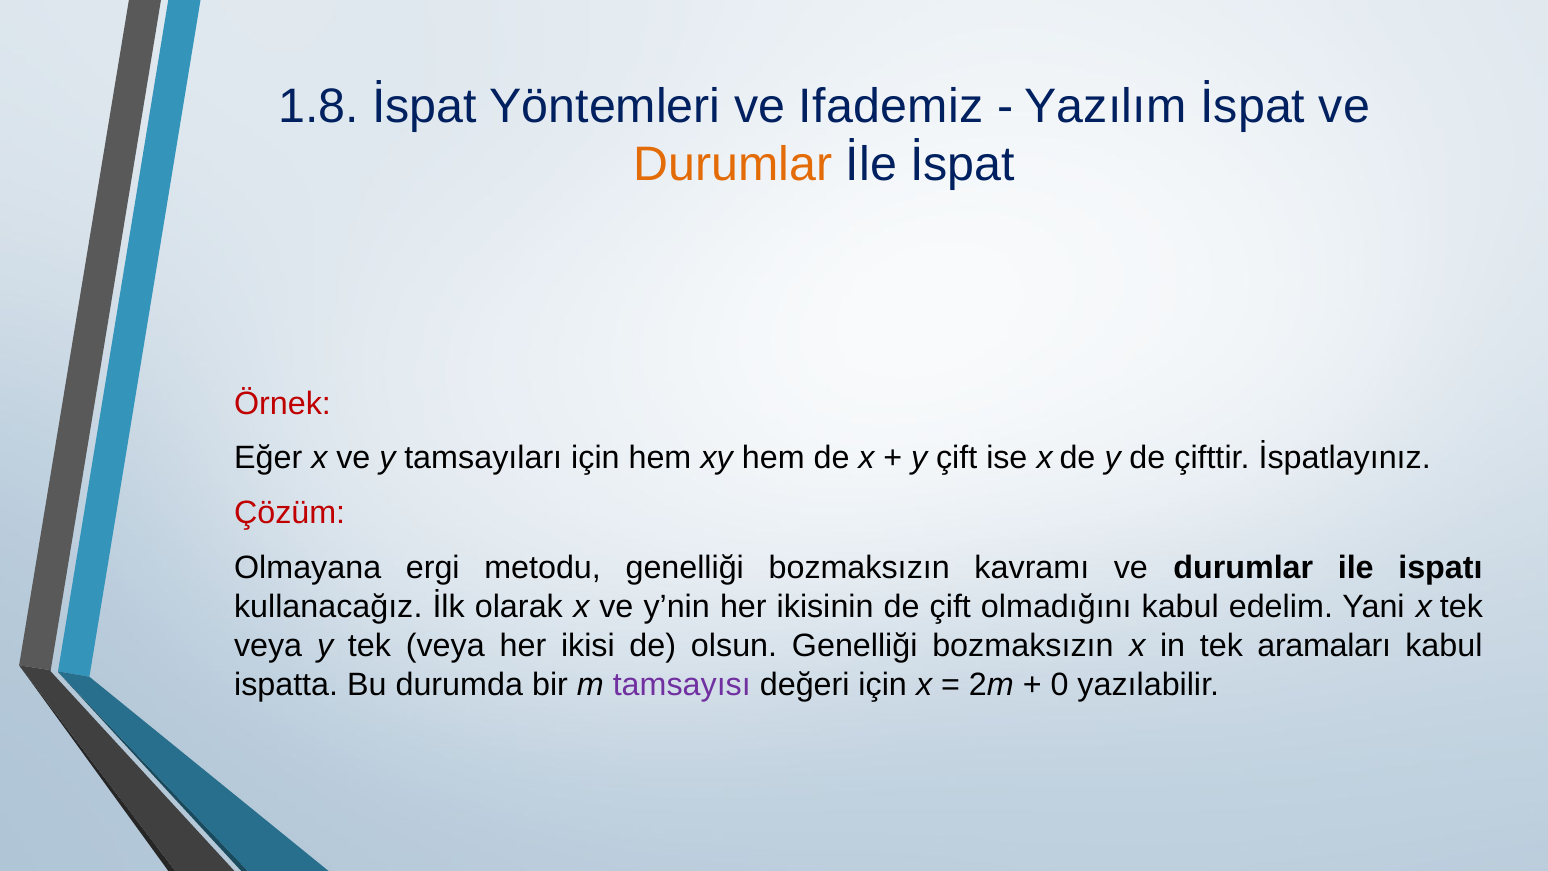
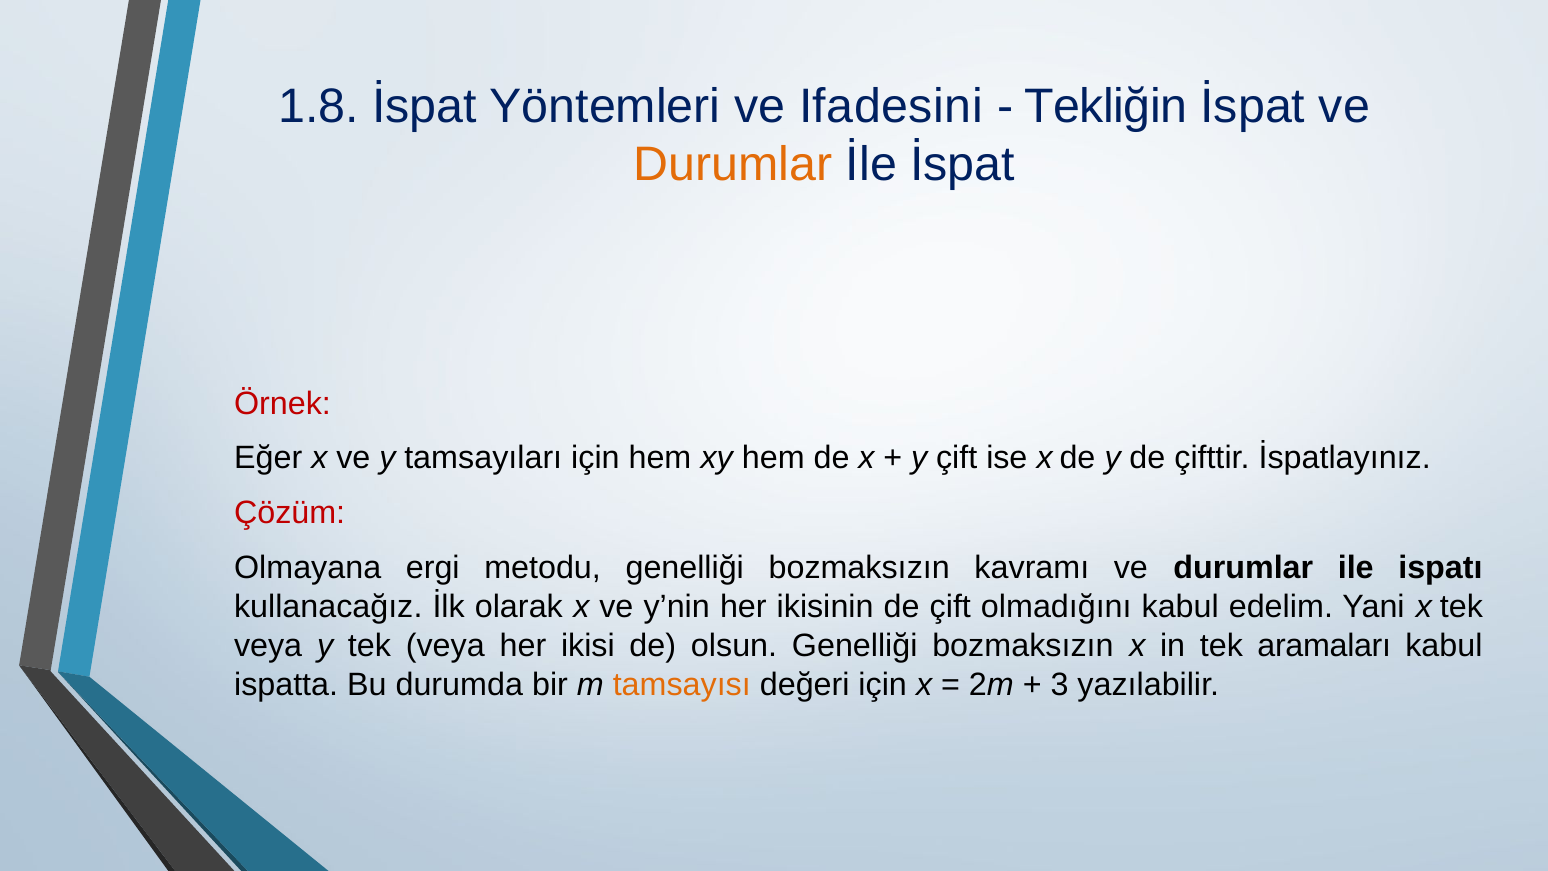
Ifademiz: Ifademiz -> Ifadesini (891, 107)
Yazılım: Yazılım -> Tekliğin (1106, 107)
tamsayısı colour: purple -> orange (682, 684)
0: 0 -> 3 (1060, 684)
